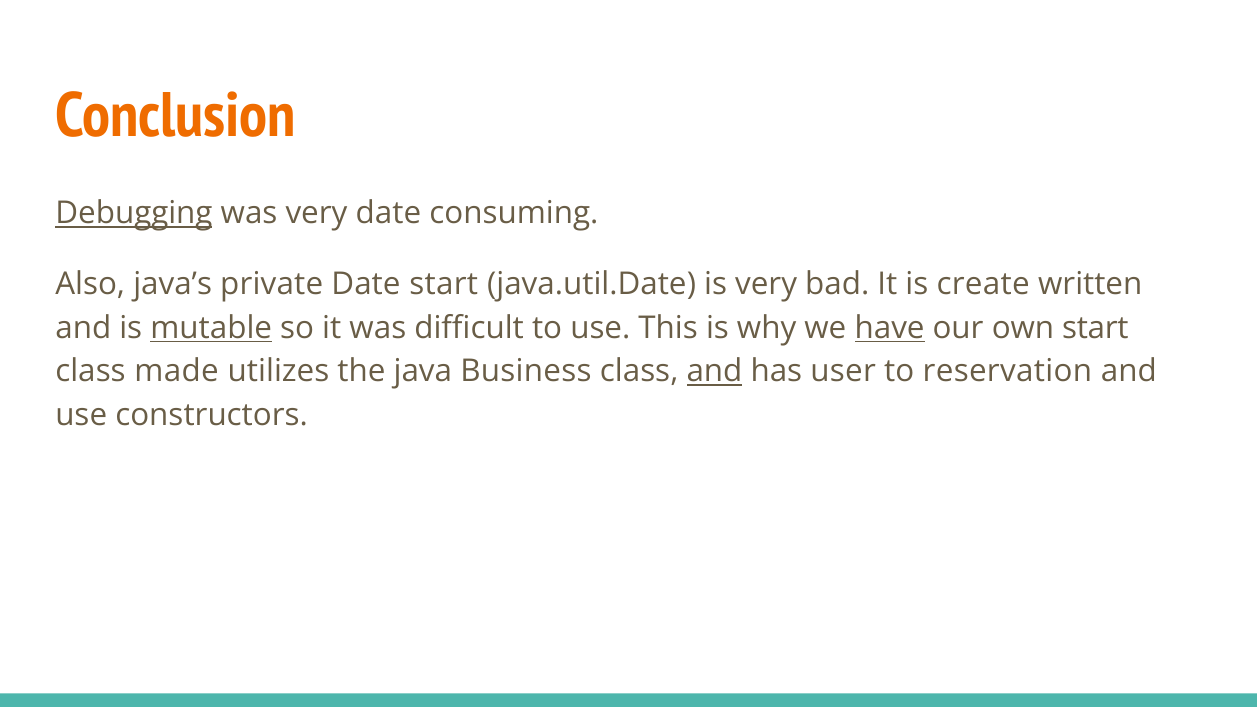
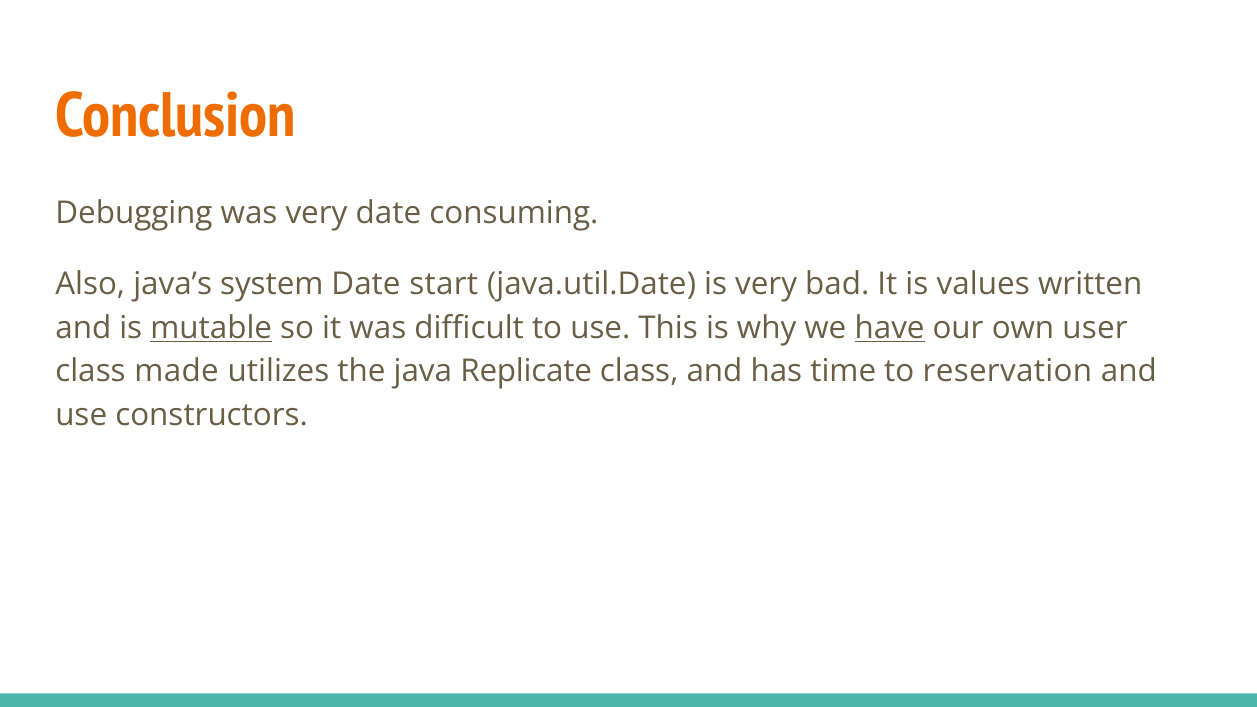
Debugging underline: present -> none (134, 213)
private: private -> system (272, 285)
create: create -> values (983, 285)
own start: start -> user (1095, 328)
Business: Business -> Replicate (526, 371)
and underline: present -> none (714, 371)
user: user -> time (843, 371)
